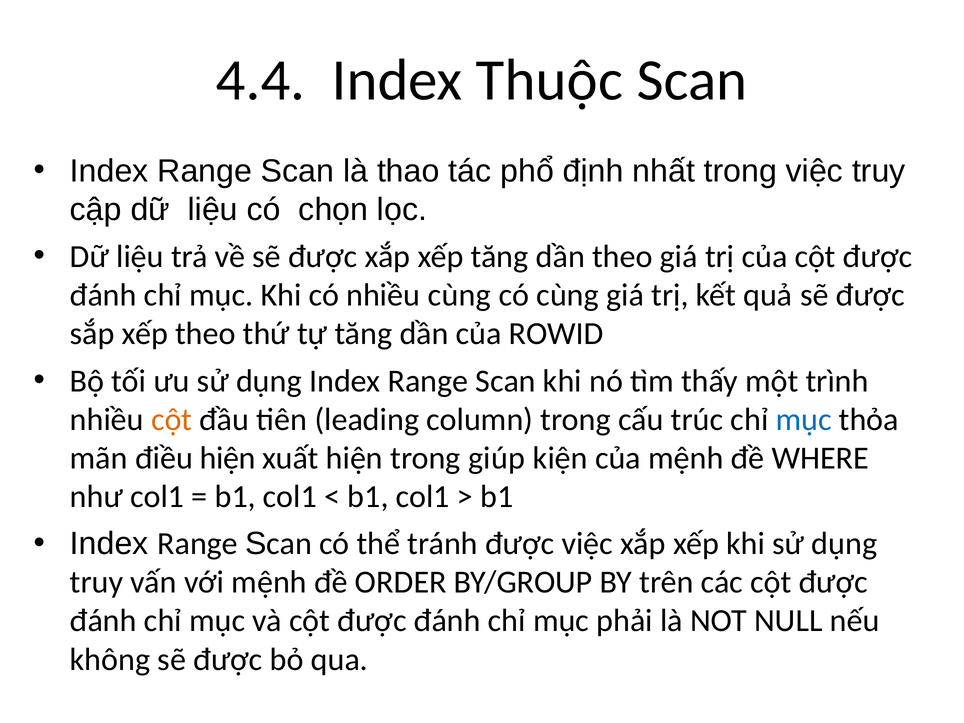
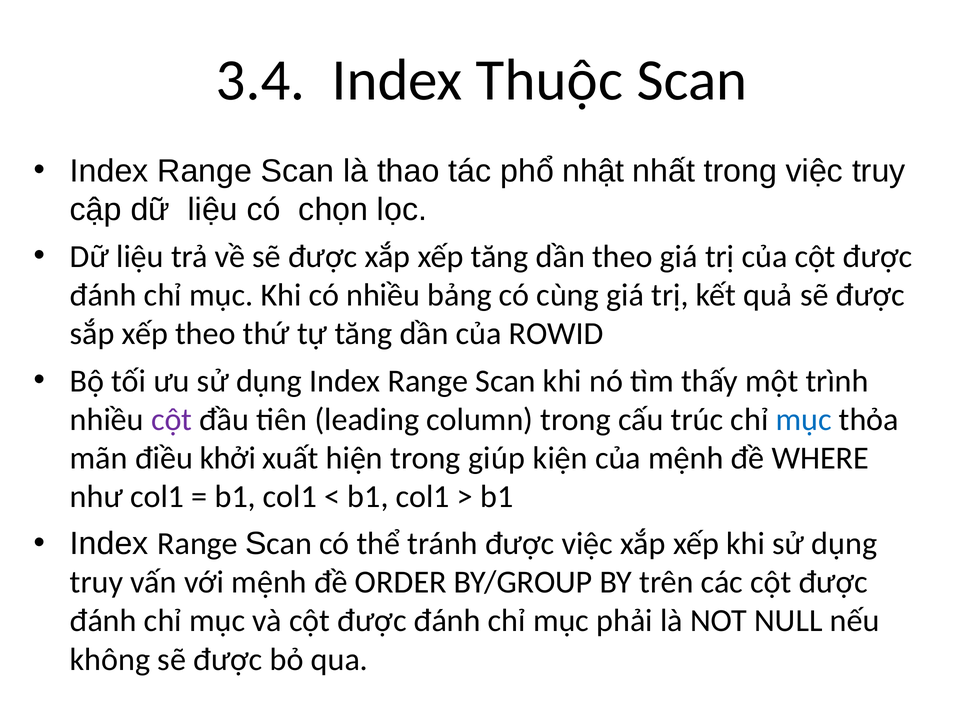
4.4: 4.4 -> 3.4 (261, 80)
định: định -> nhật (593, 171)
nhiều cùng: cùng -> bảng (460, 295)
cột colour: orange -> purple (172, 419)
điều hiện: hiện -> khởi (228, 458)
